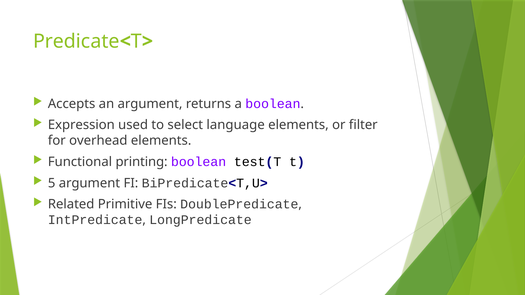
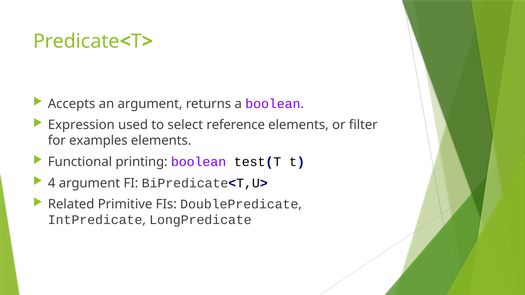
language: language -> reference (236, 125)
overhead: overhead -> examples (98, 141)
5: 5 -> 4 (52, 183)
